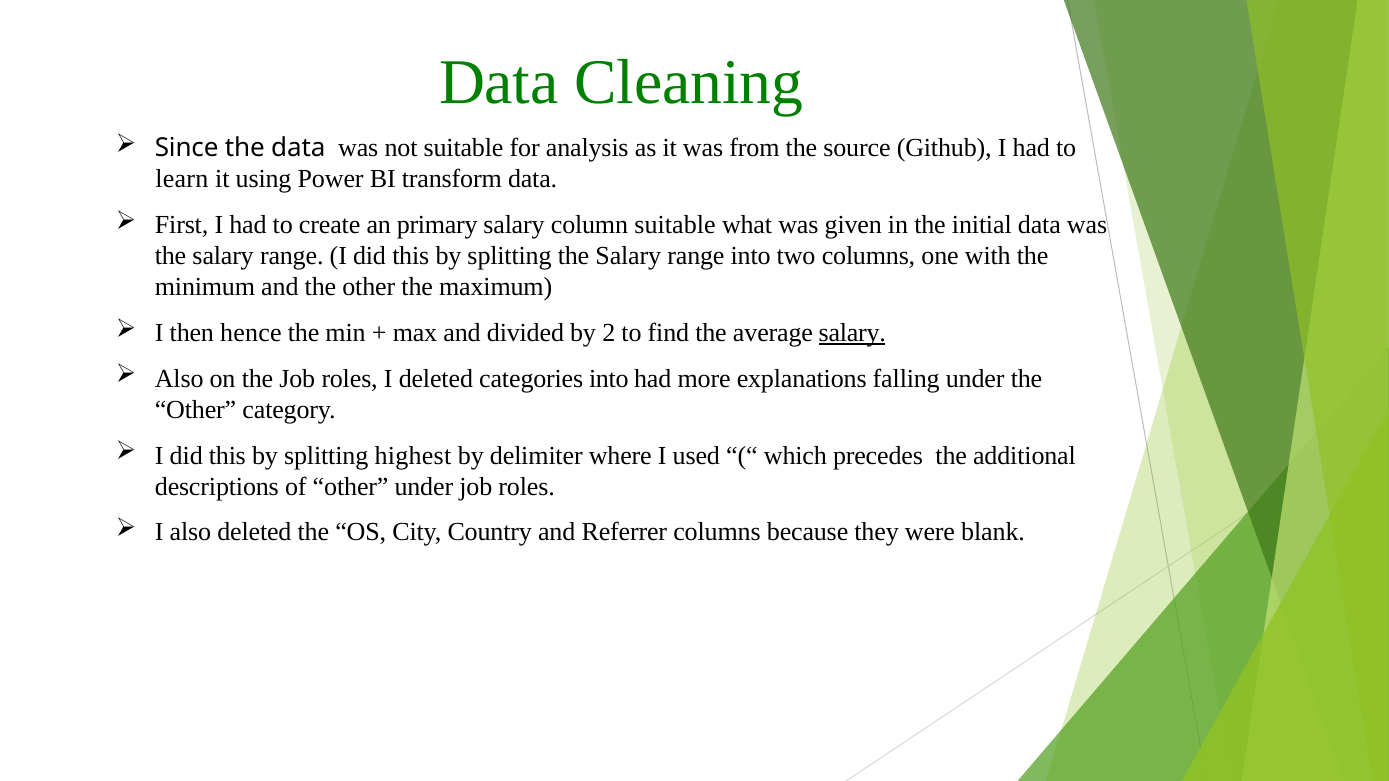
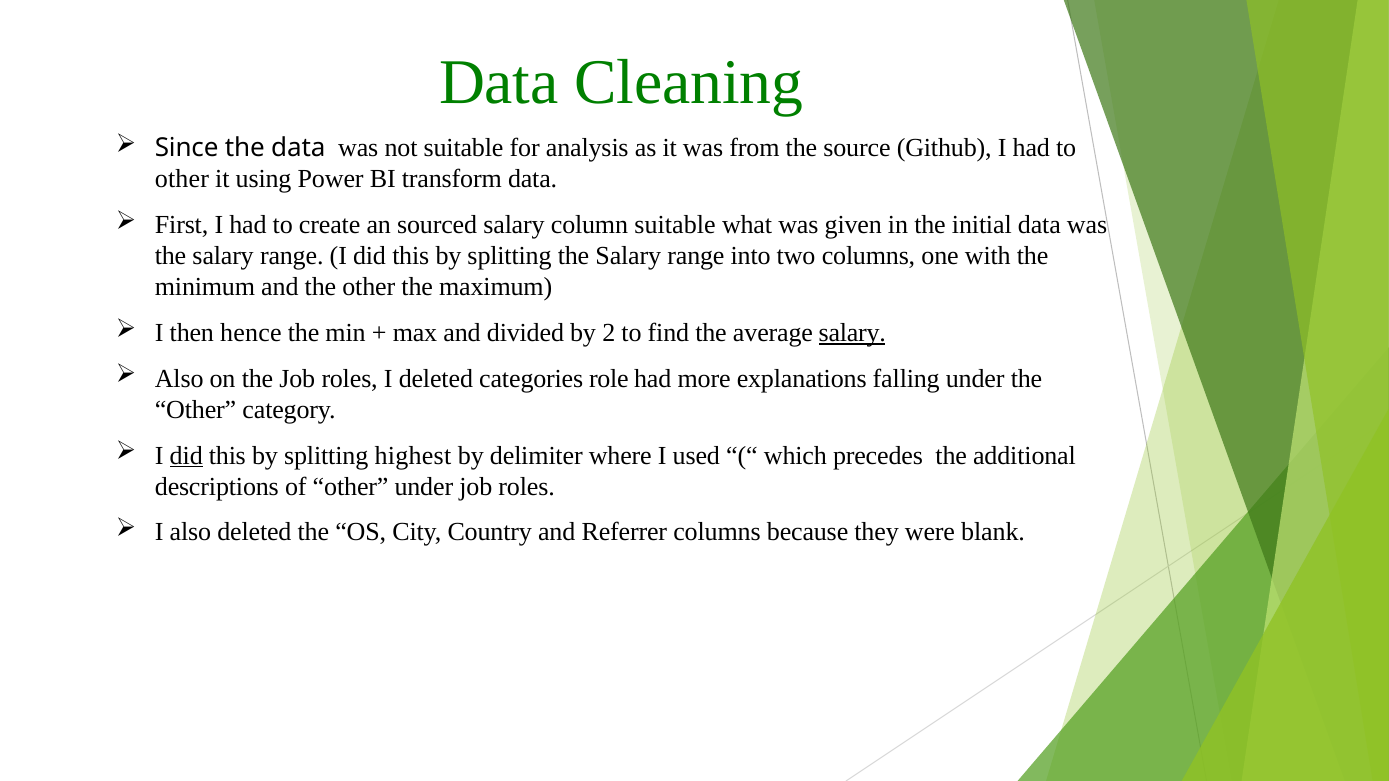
learn: learn -> other (182, 179)
primary: primary -> sourced (437, 225)
categories into: into -> role (609, 379)
did underline: none -> present (186, 456)
